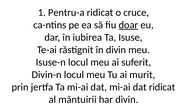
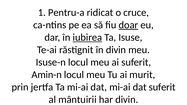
iubirea underline: none -> present (87, 37)
Divin-n: Divin-n -> Amin-n (47, 75)
dat ridicat: ridicat -> suferit (162, 87)
